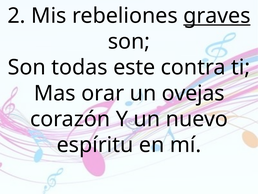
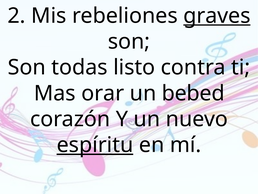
este: este -> listo (134, 67)
ovejas: ovejas -> bebed (193, 93)
espíritu underline: none -> present (95, 145)
